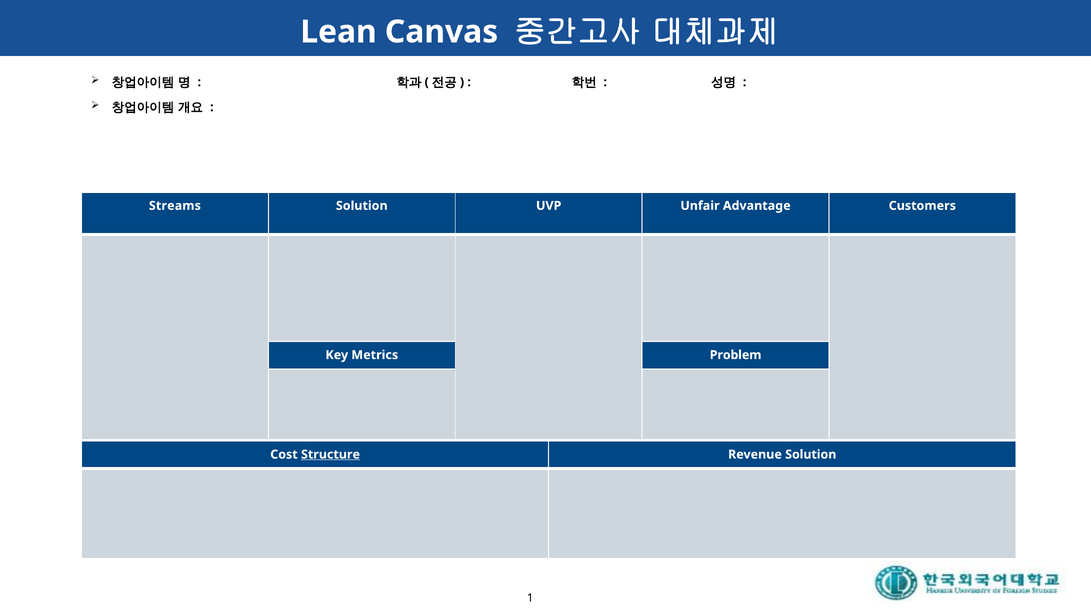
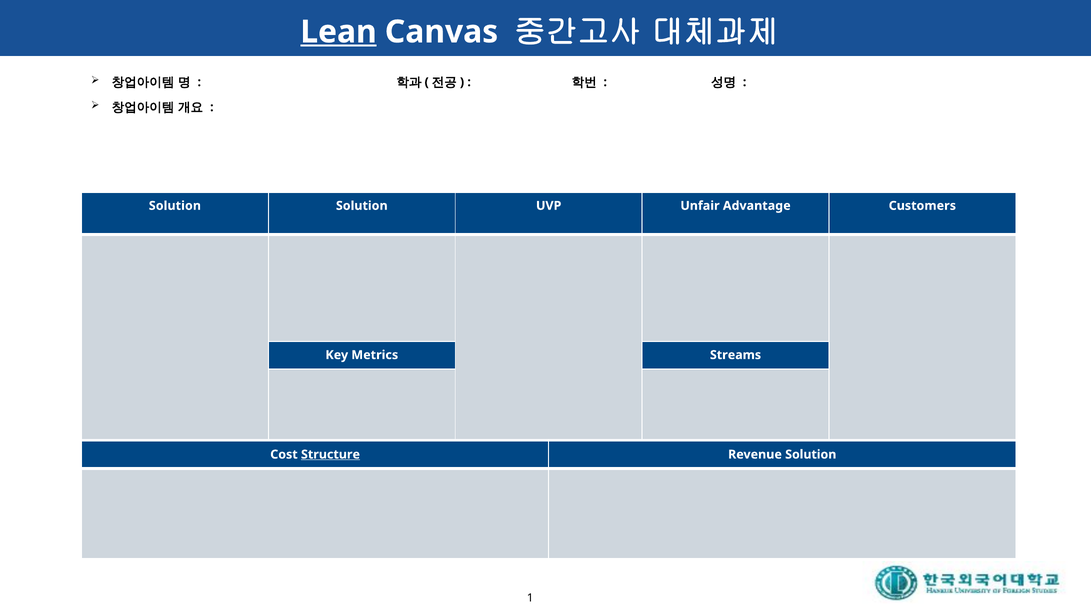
Lean underline: none -> present (338, 32)
Streams: Streams -> Solution (175, 206)
Problem: Problem -> Streams (736, 355)
